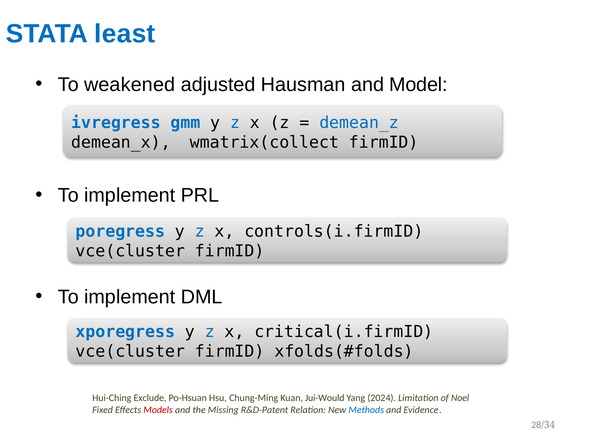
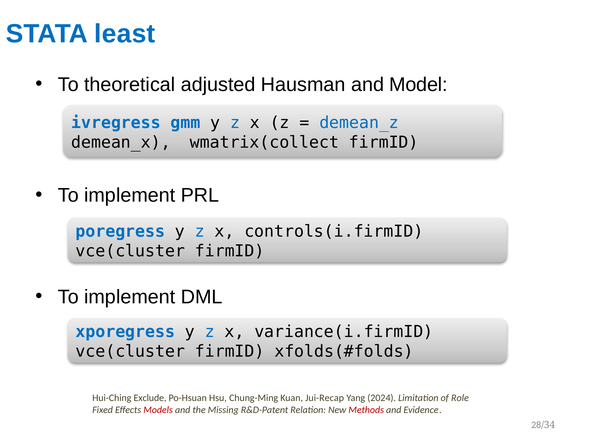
weakened: weakened -> theoretical (130, 84)
critical(i.firmID: critical(i.firmID -> variance(i.firmID (344, 331)
Jui-Would: Jui-Would -> Jui-Recap (325, 398)
Noel: Noel -> Role (460, 398)
Methods colour: blue -> red (366, 410)
